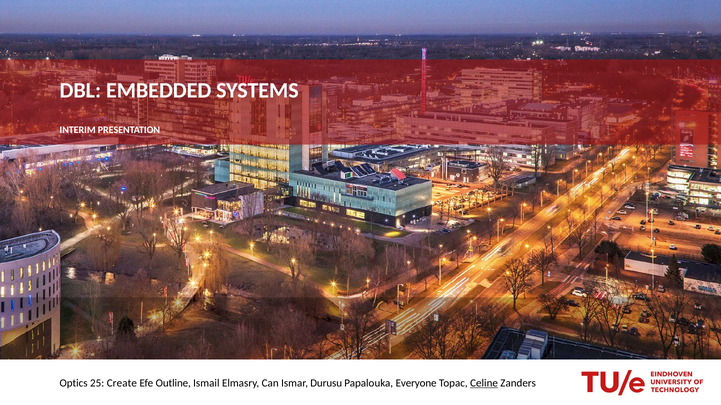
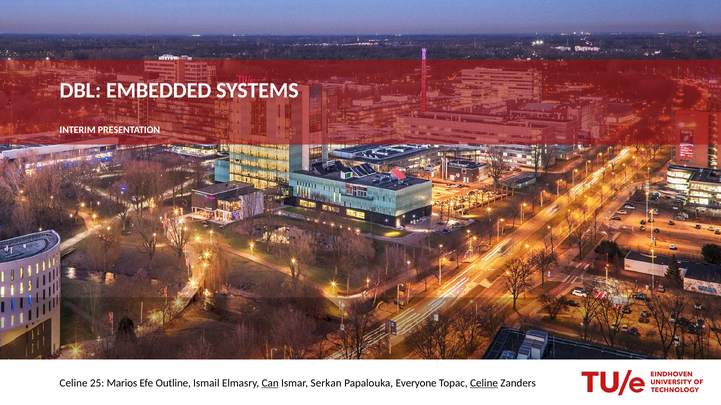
Optics: Optics -> Celine (74, 384)
Create: Create -> Marios (122, 384)
Can underline: none -> present (270, 384)
Durusu: Durusu -> Serkan (326, 384)
